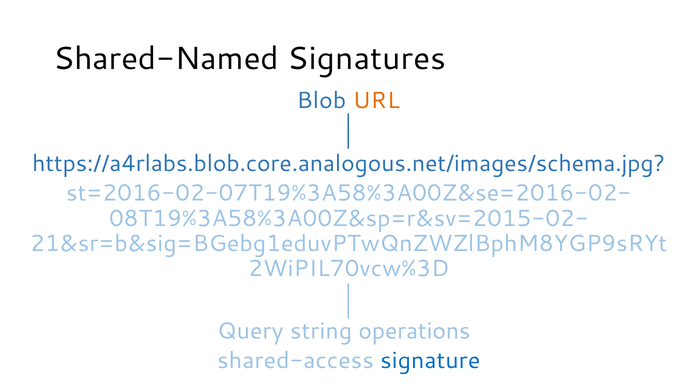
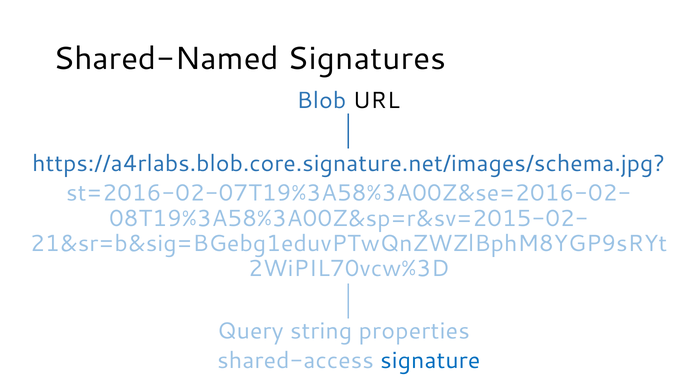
URL colour: orange -> black (376, 101)
https://a4rlabs.blob.core.analogous.net/images/schema.jpg: https://a4rlabs.blob.core.analogous.net/images/schema.jpg -> https://a4rlabs.blob.core.signature.net/images/schema.jpg (349, 164)
operations: operations -> properties (414, 332)
